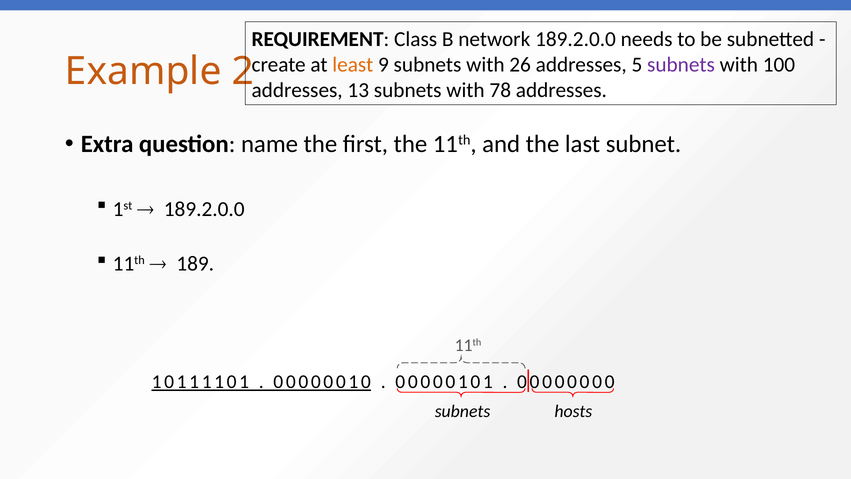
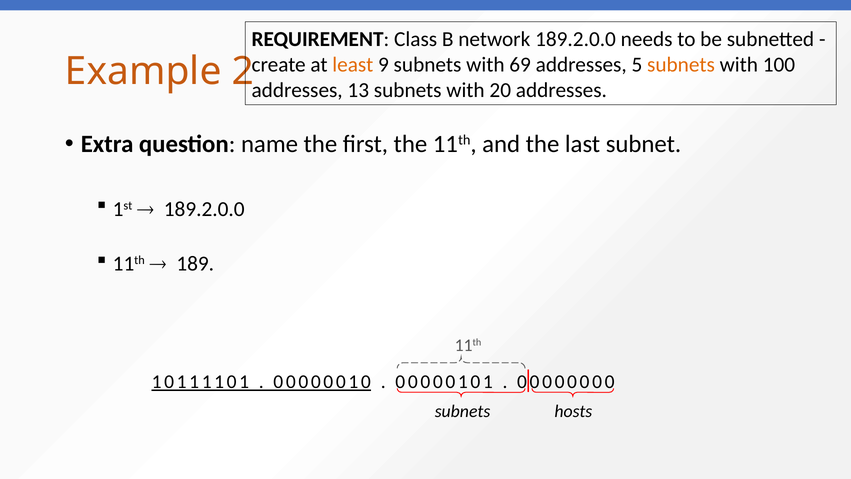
26: 26 -> 69 (520, 65)
subnets colour: purple -> orange (681, 65)
78: 78 -> 20 (500, 90)
